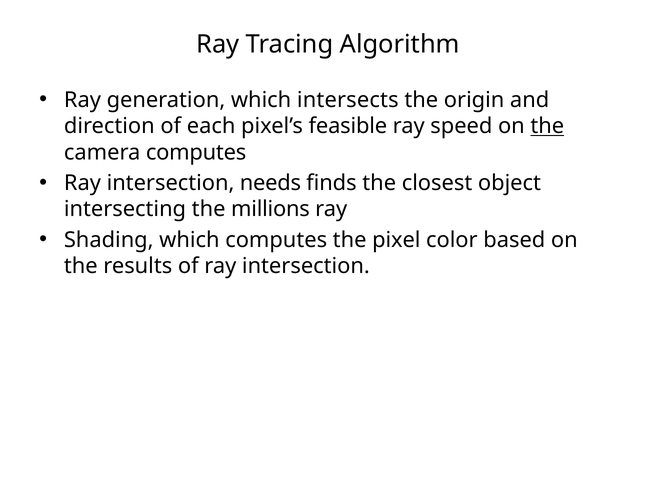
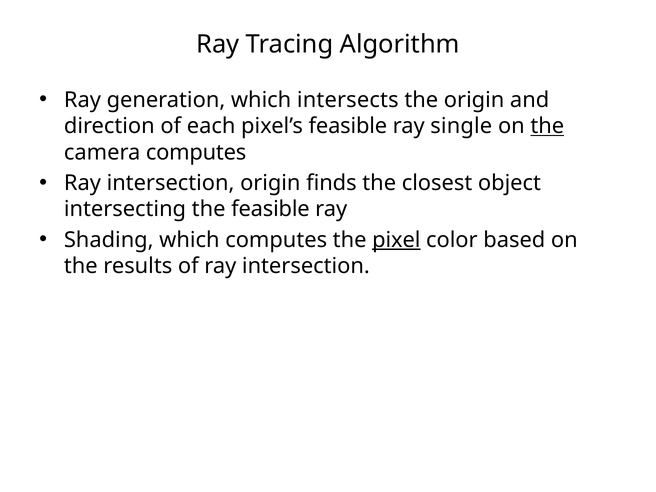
speed: speed -> single (461, 126)
intersection needs: needs -> origin (270, 183)
the millions: millions -> feasible (270, 209)
pixel underline: none -> present (396, 240)
